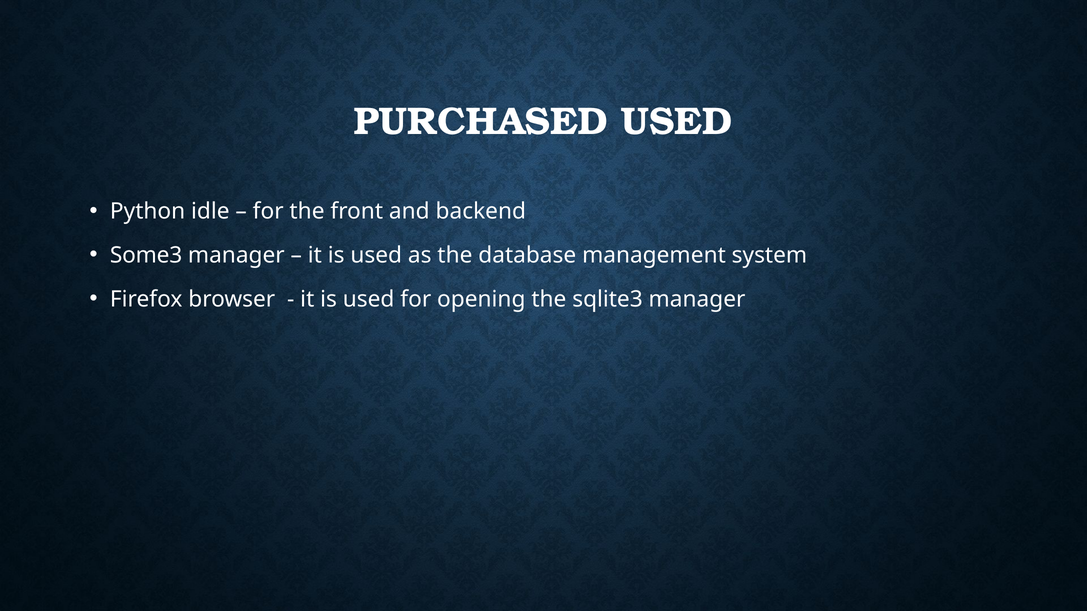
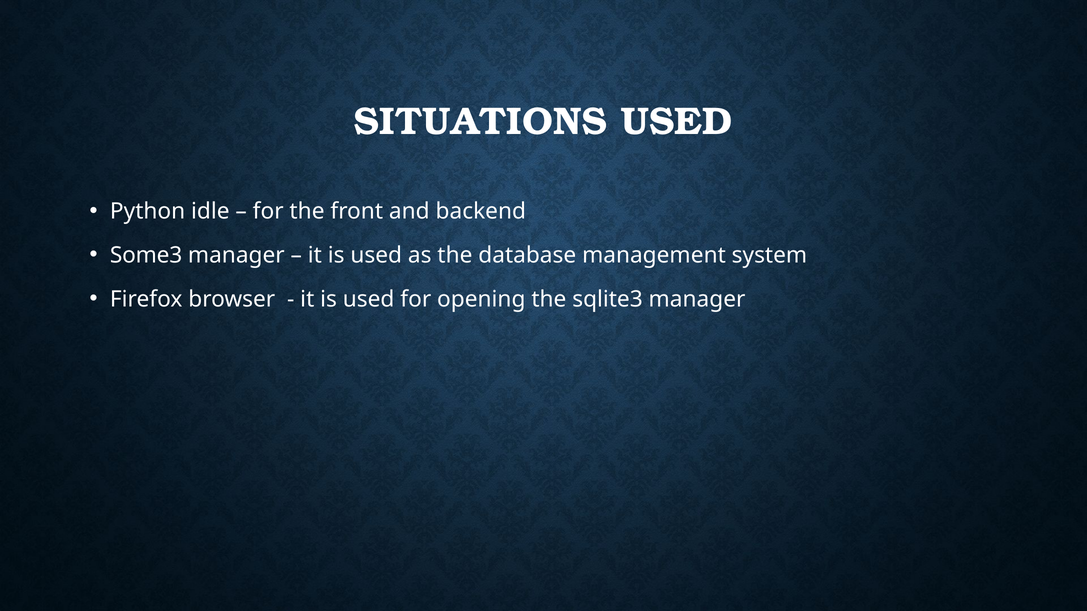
PURCHASED: PURCHASED -> SITUATIONS (480, 121)
